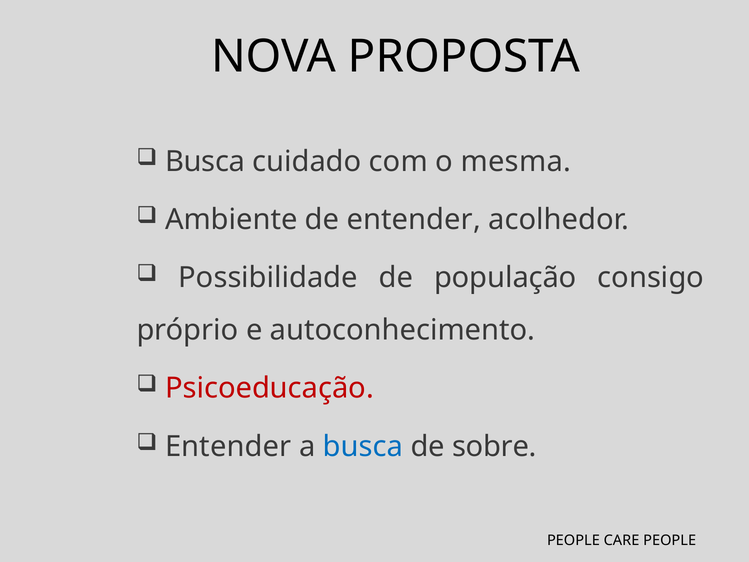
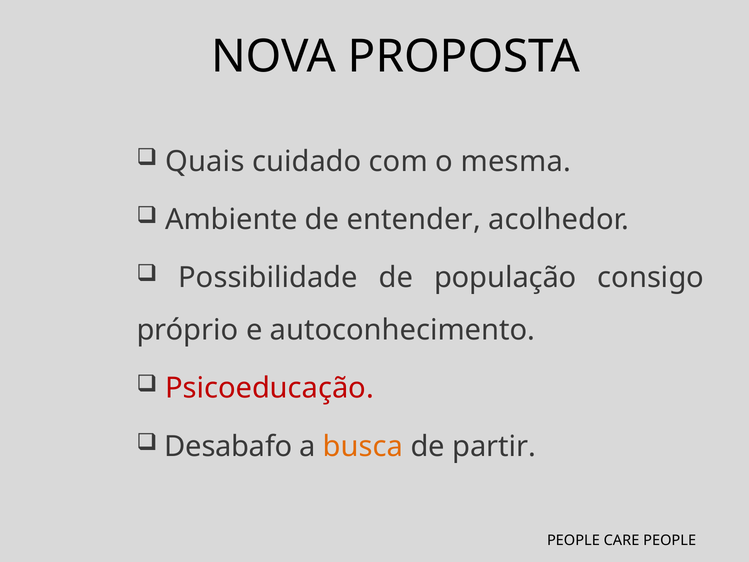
Busca: Busca -> Quais (205, 161)
Entender: Entender -> Desabafo (228, 446)
busca colour: blue -> orange (363, 446)
sobre: sobre -> partir (494, 446)
